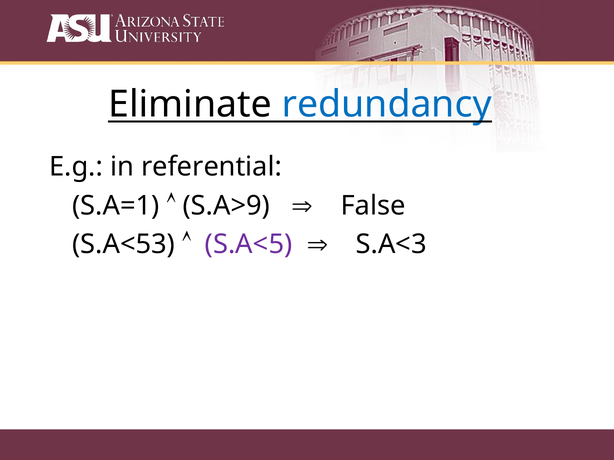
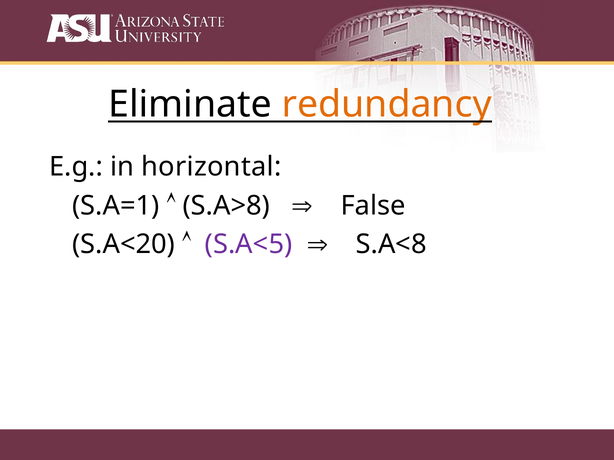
redundancy colour: blue -> orange (387, 104)
referential: referential -> horizontal (211, 167)
S.A>9: S.A>9 -> S.A>8 (226, 206)
S.A<53: S.A<53 -> S.A<20 (124, 245)
S.A<3: S.A<3 -> S.A<8 (391, 245)
